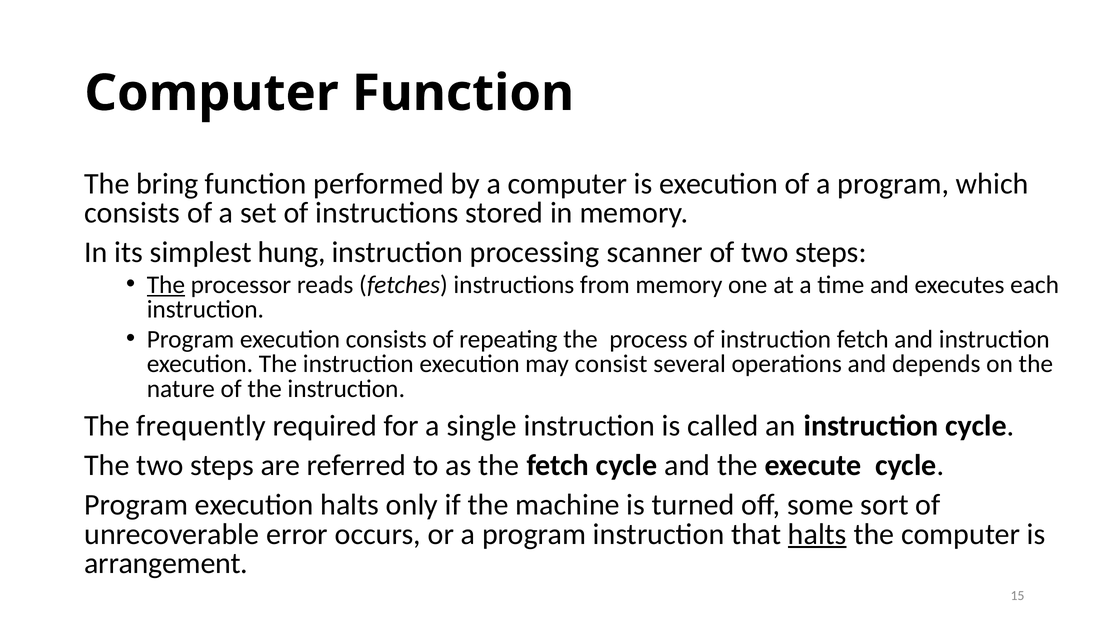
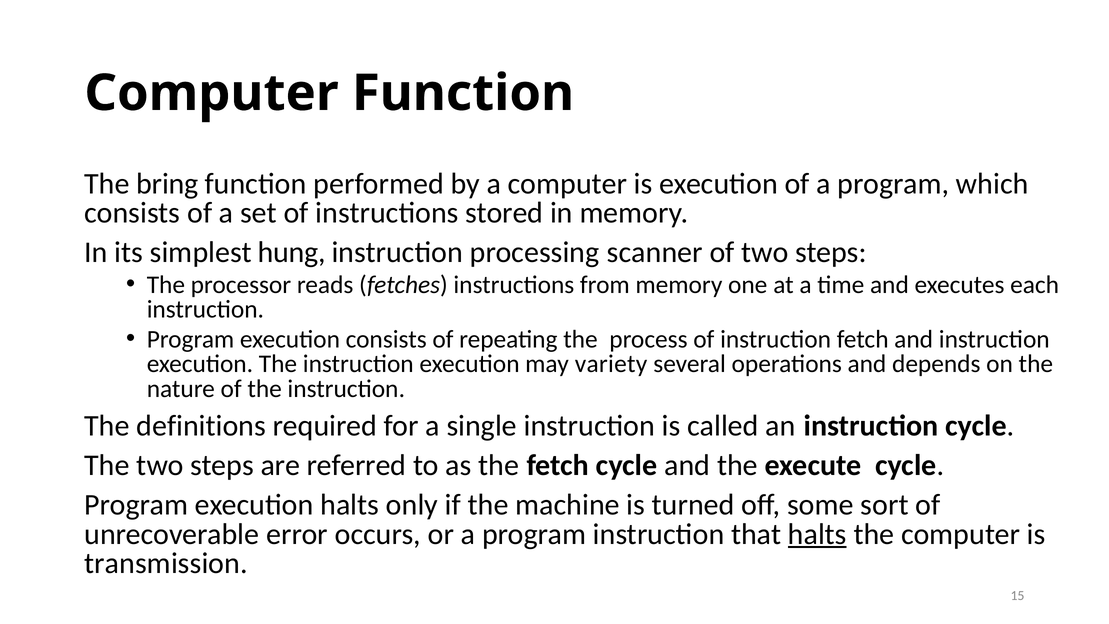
The underline: present -> none (166, 285)
consist: consist -> variety (611, 364)
frequently: frequently -> definitions (201, 426)
arrangement: arrangement -> transmission (166, 563)
